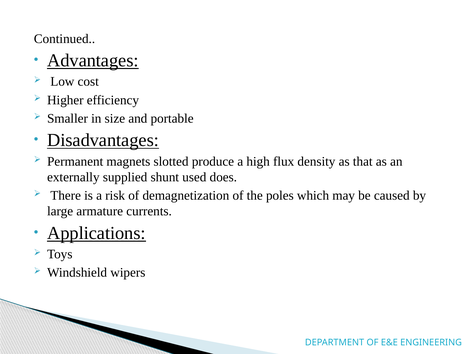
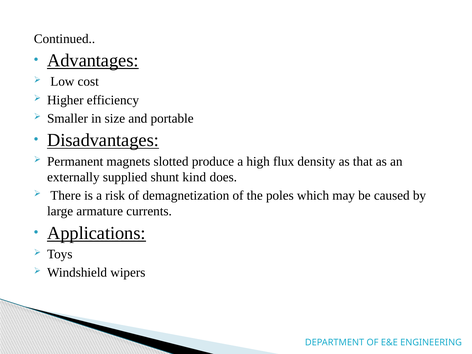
used: used -> kind (194, 177)
